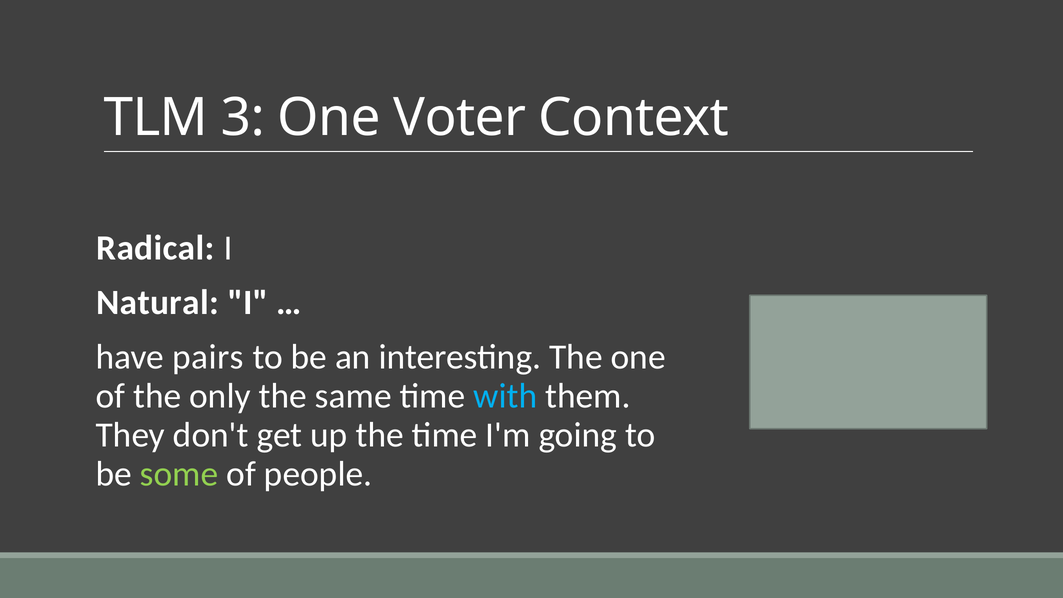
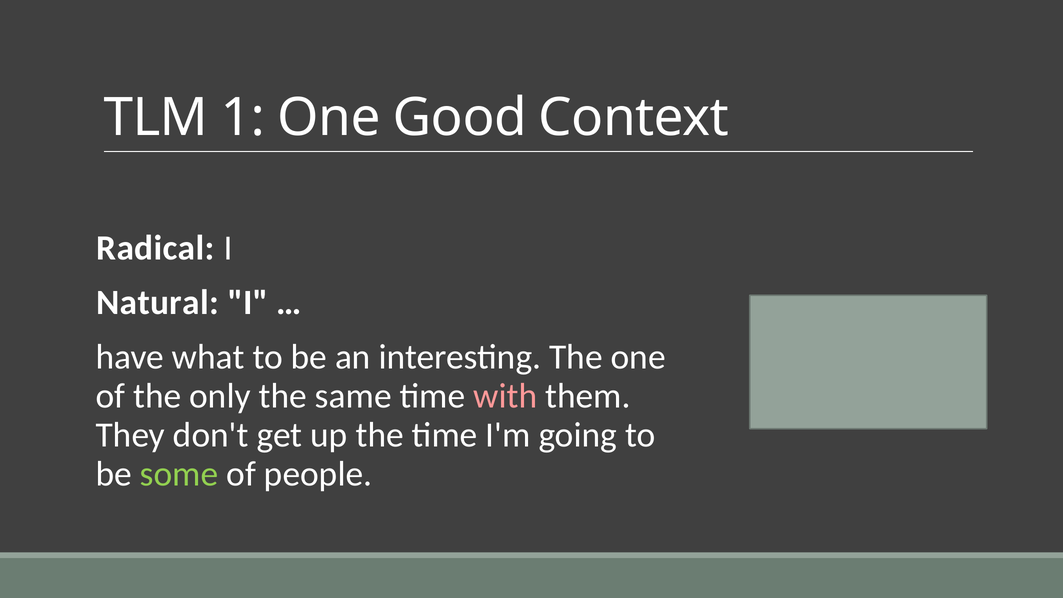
3: 3 -> 1 (243, 118)
Voter: Voter -> Good (460, 118)
pairs: pairs -> what (208, 357)
with colour: light blue -> pink (505, 396)
